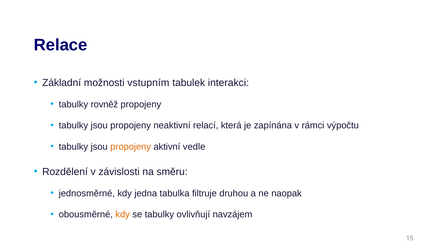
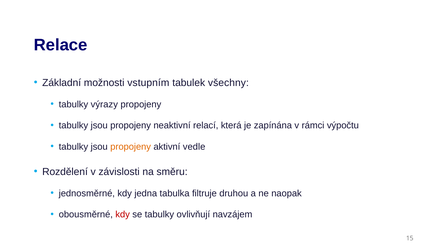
interakci: interakci -> všechny (228, 83)
rovněž: rovněž -> výrazy (104, 104)
kdy colour: orange -> red (123, 214)
